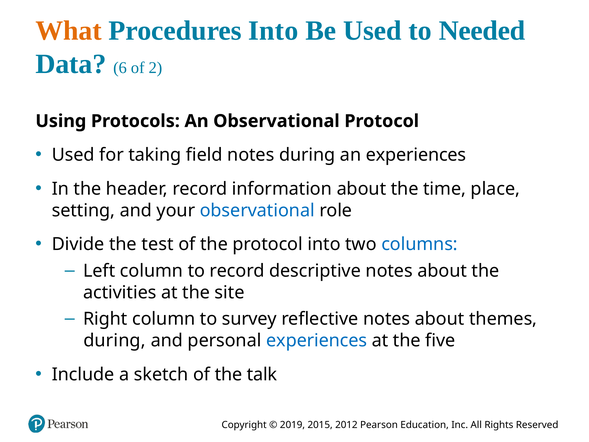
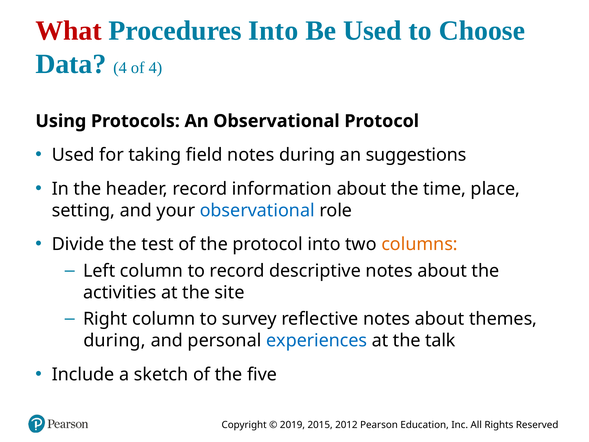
What colour: orange -> red (68, 31)
Needed: Needed -> Choose (482, 31)
Data 6: 6 -> 4 (120, 68)
of 2: 2 -> 4 (155, 68)
an experiences: experiences -> suggestions (416, 155)
columns colour: blue -> orange (420, 244)
five: five -> talk (440, 340)
talk: talk -> five (262, 374)
